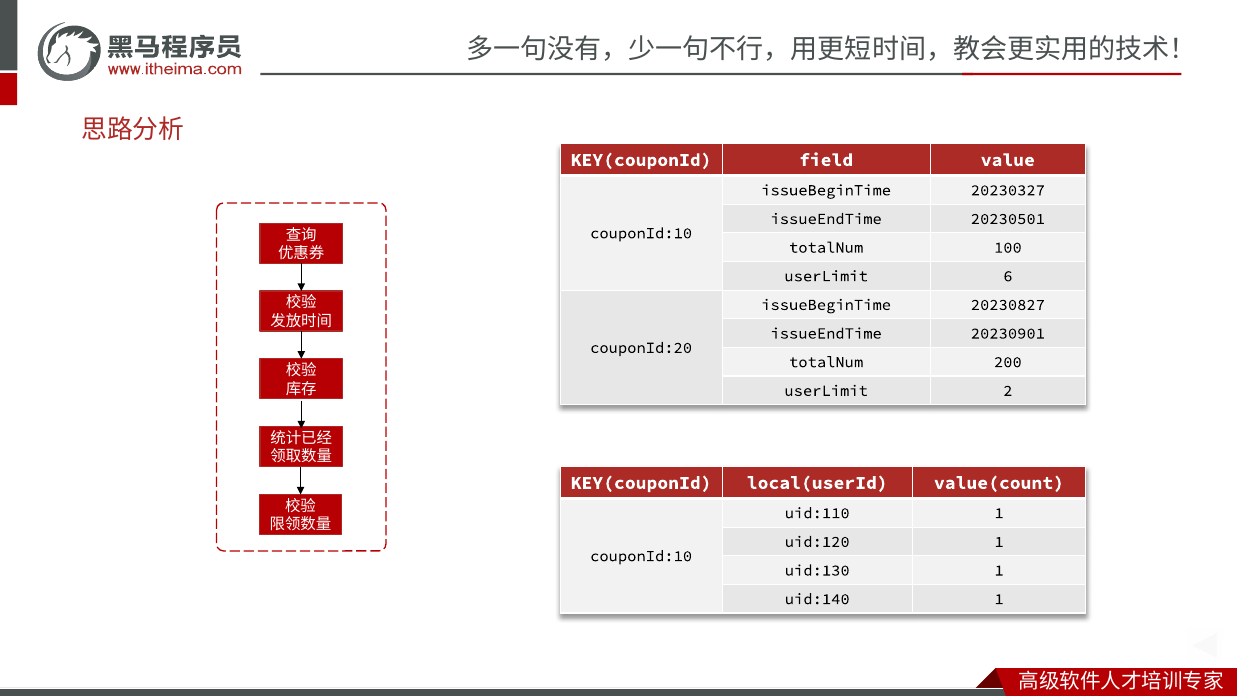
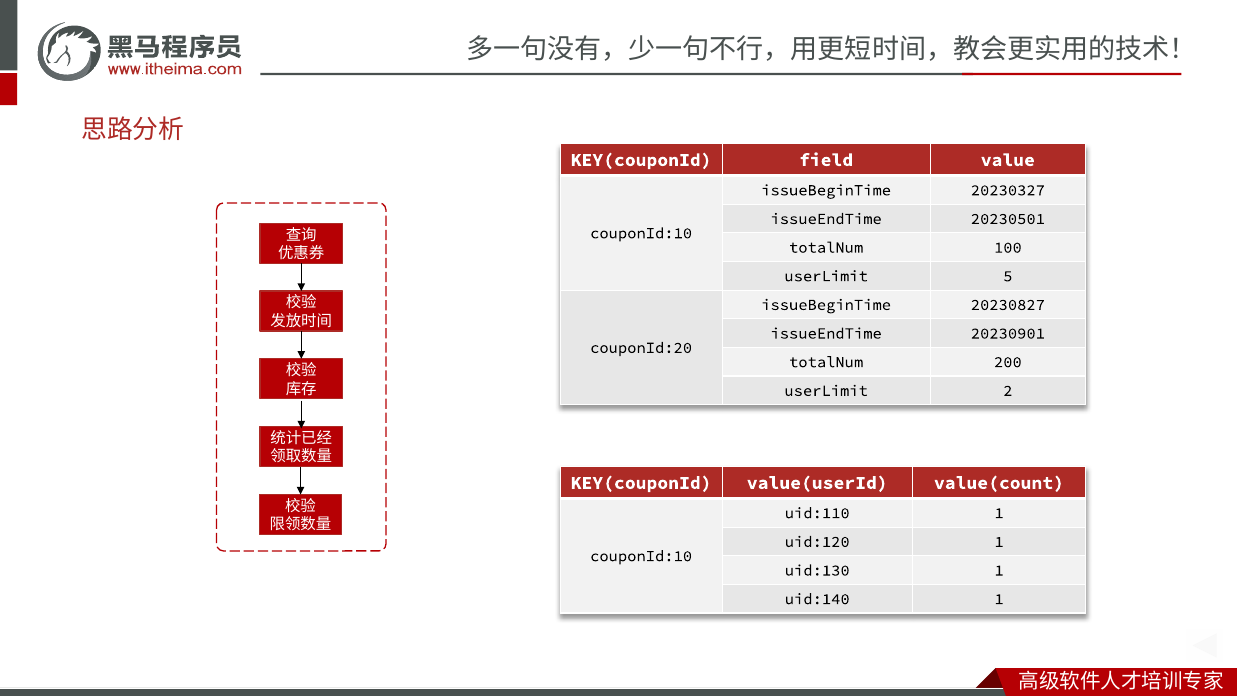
6: 6 -> 5 (1008, 276)
local(userId: local(userId -> value(userId (817, 483)
